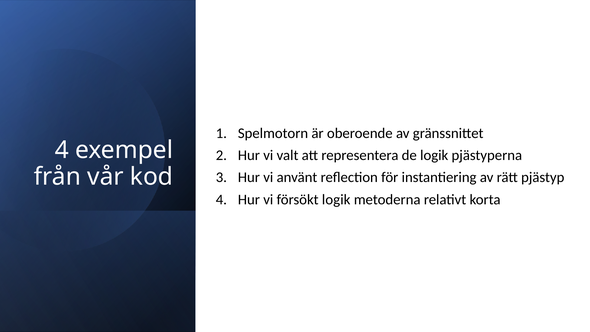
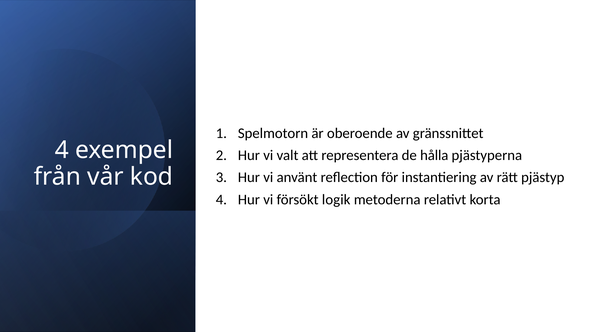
de logik: logik -> hålla (434, 155)
